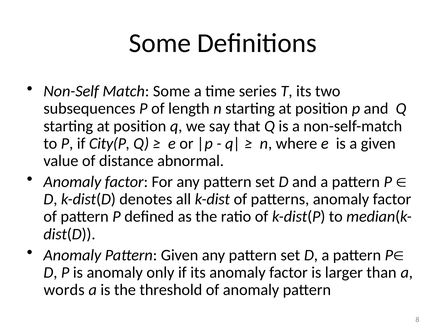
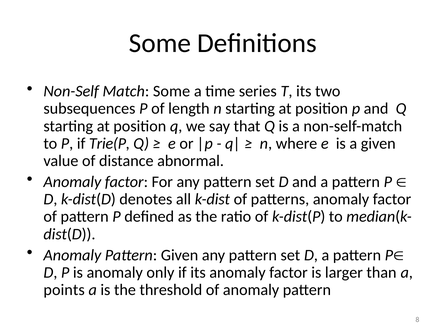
City(P: City(P -> Trie(P (109, 143)
words: words -> points (64, 289)
